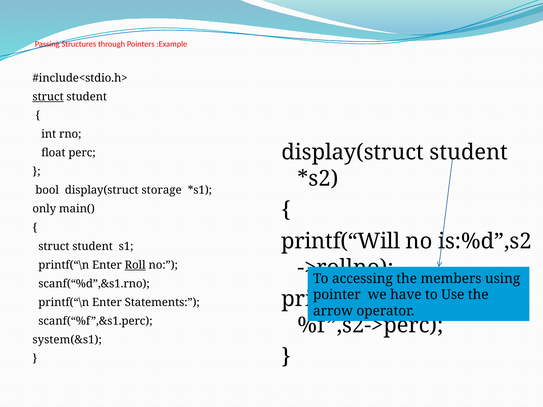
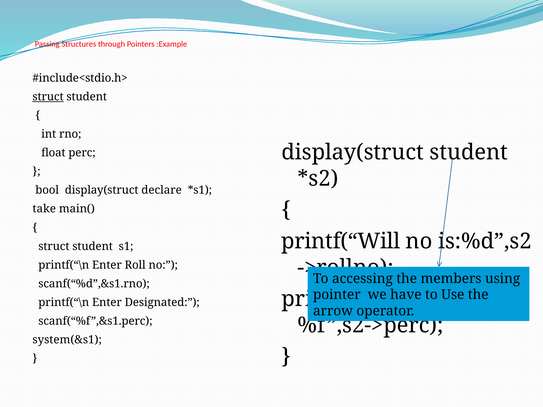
storage: storage -> declare (162, 190)
only: only -> take (44, 209)
Roll underline: present -> none (135, 265)
Statements: Statements -> Designated (162, 303)
